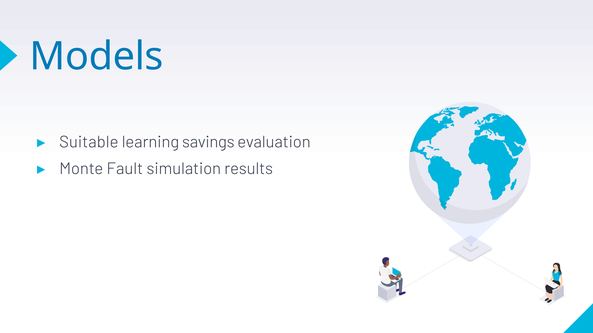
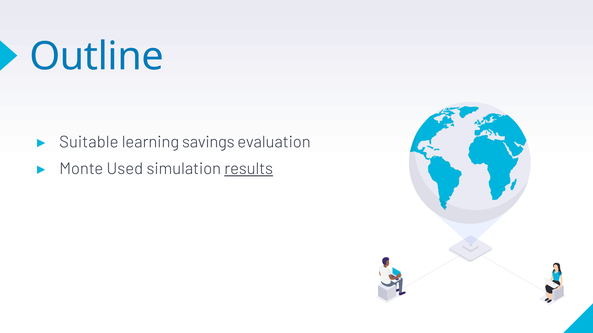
Models: Models -> Outline (97, 57)
Fault: Fault -> Used (125, 169)
results underline: none -> present (249, 169)
